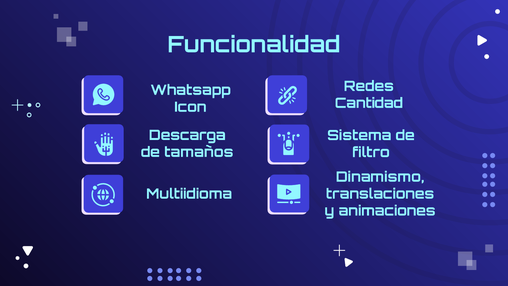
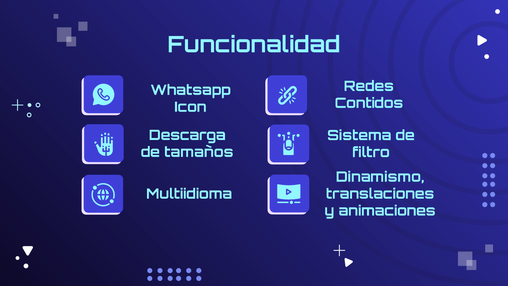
Cantidad: Cantidad -> Contidos (369, 103)
